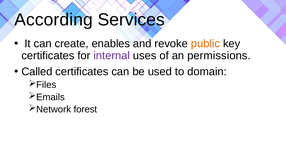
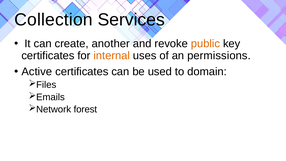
According: According -> Collection (54, 20)
enables: enables -> another (111, 44)
internal colour: purple -> orange (112, 56)
Called: Called -> Active (37, 72)
